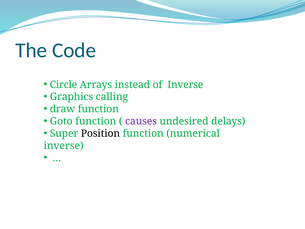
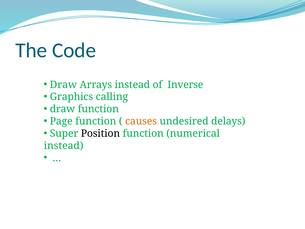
Circle: Circle -> Draw (63, 85)
Goto: Goto -> Page (61, 121)
causes colour: purple -> orange (141, 121)
inverse: inverse -> instead (64, 146)
